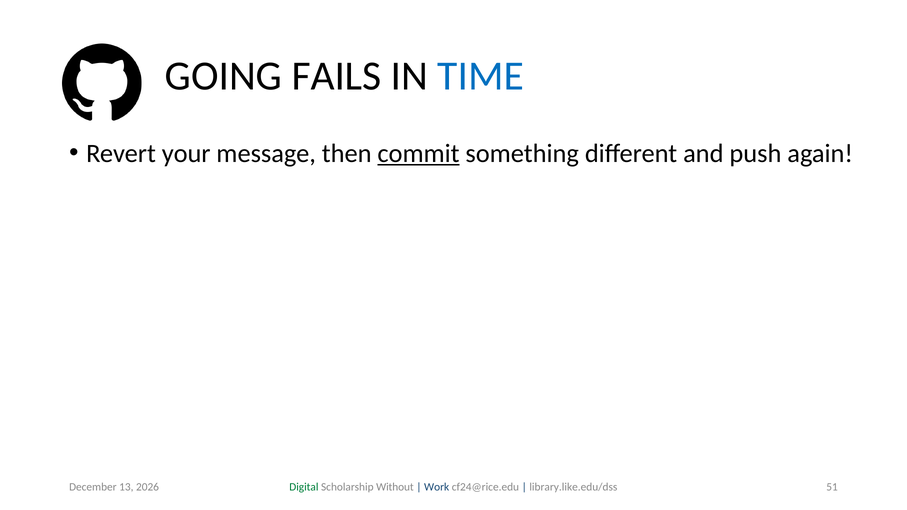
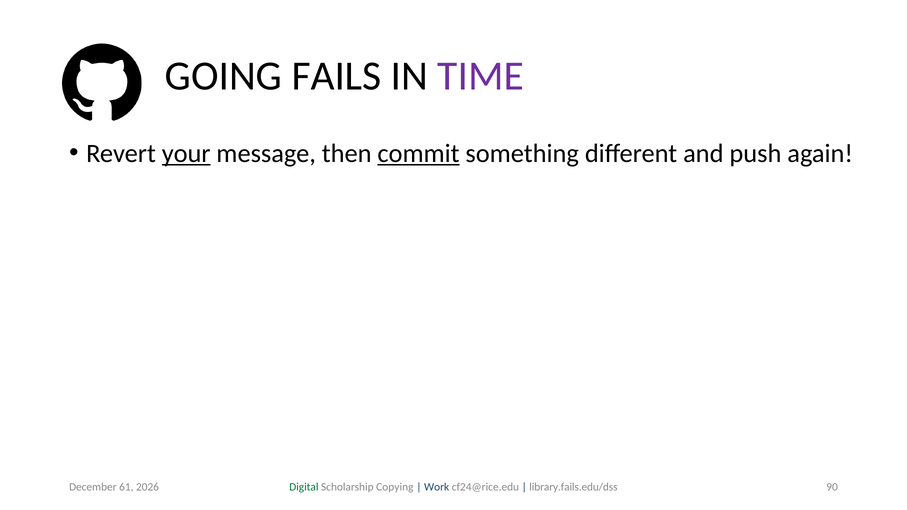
TIME colour: blue -> purple (481, 76)
your underline: none -> present (186, 153)
13: 13 -> 61 (126, 487)
51: 51 -> 90 (832, 487)
Without: Without -> Copying (395, 487)
library.like.edu/dss: library.like.edu/dss -> library.fails.edu/dss (573, 487)
